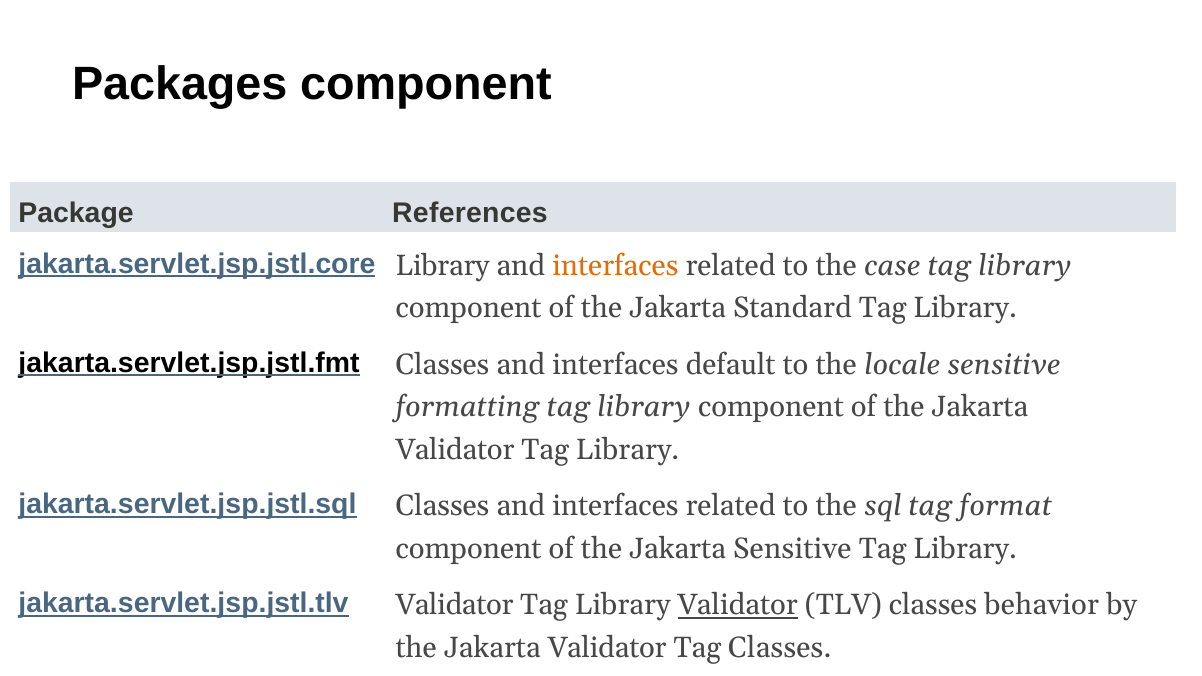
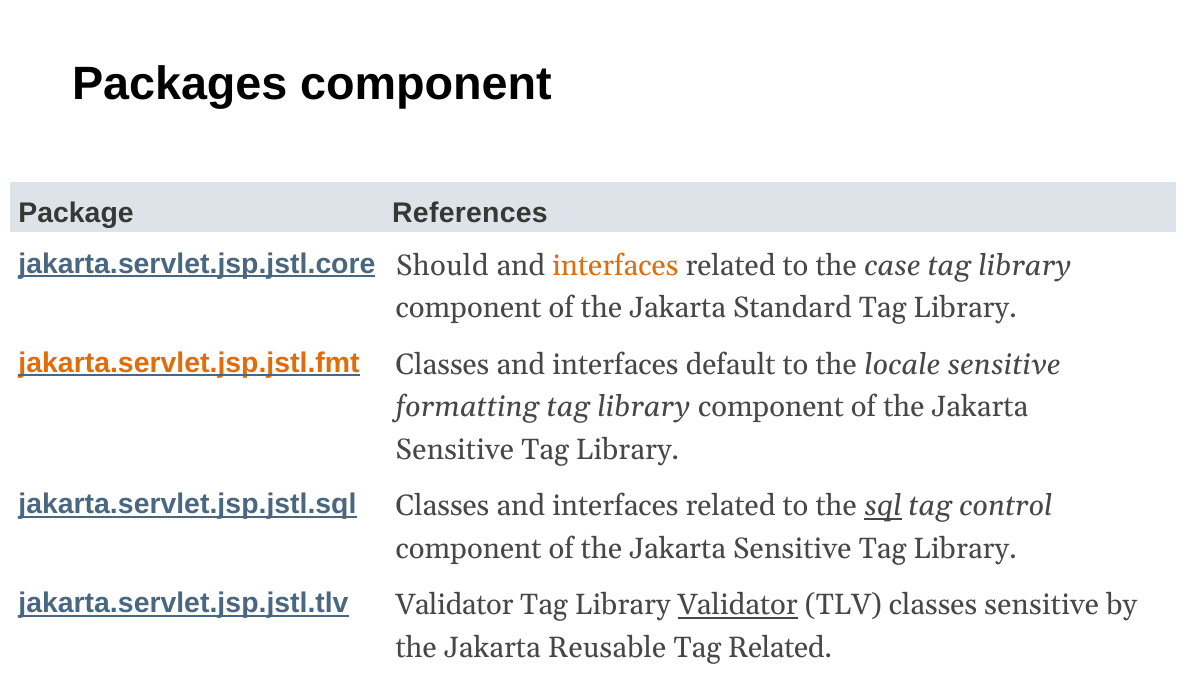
jakarta.servlet.jsp.jstl.core Library: Library -> Should (442, 265)
jakarta.servlet.jsp.jstl.fmt colour: black -> orange (189, 363)
Validator: Validator -> Sensitive (455, 450)
sql underline: none -> present (883, 506)
format: format -> control (1006, 506)
classes behavior: behavior -> sensitive (1042, 605)
Validator: Validator -> Reusable (607, 648)
Tag Classes: Classes -> Related (780, 648)
